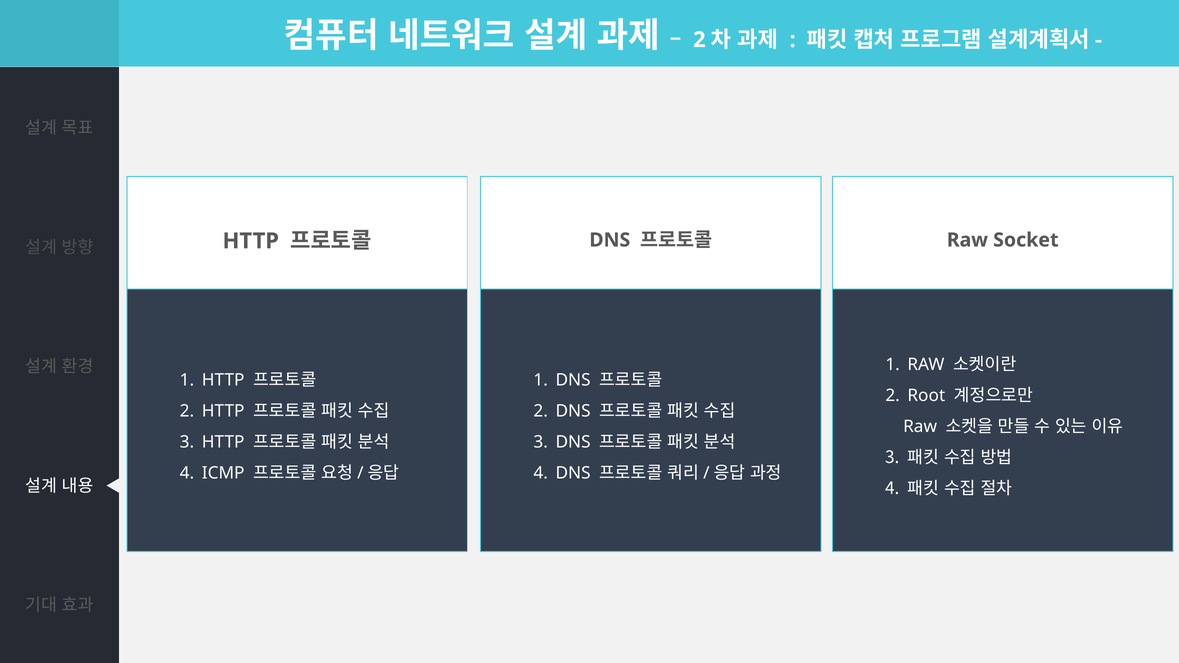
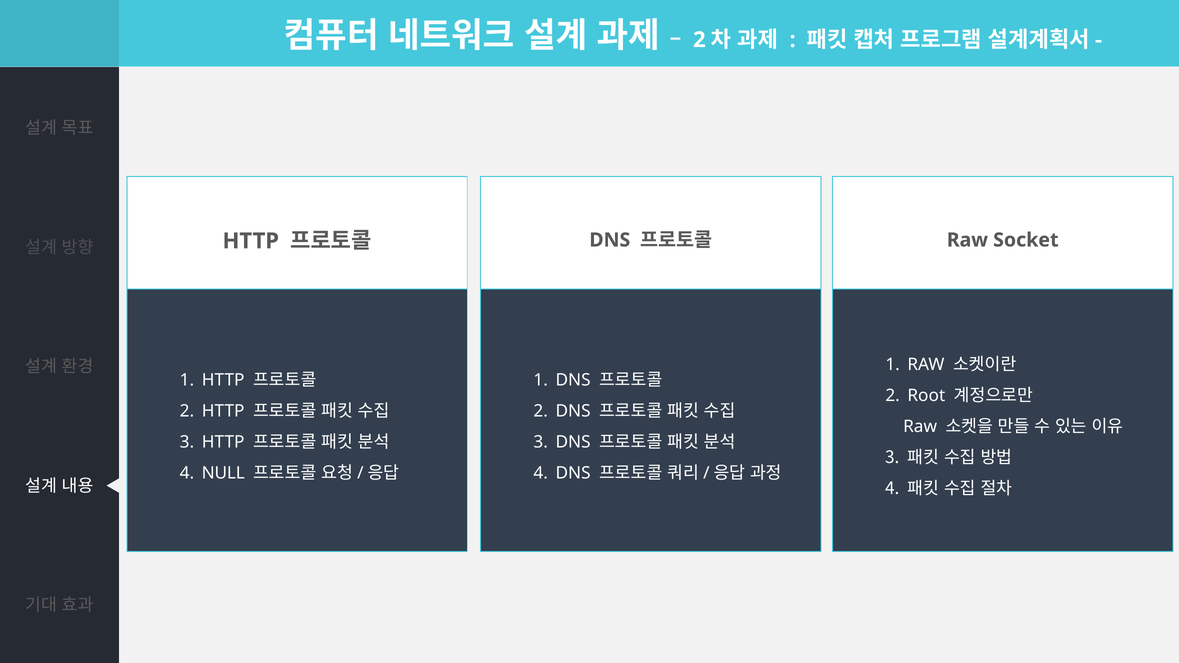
ICMP: ICMP -> NULL (223, 473)
